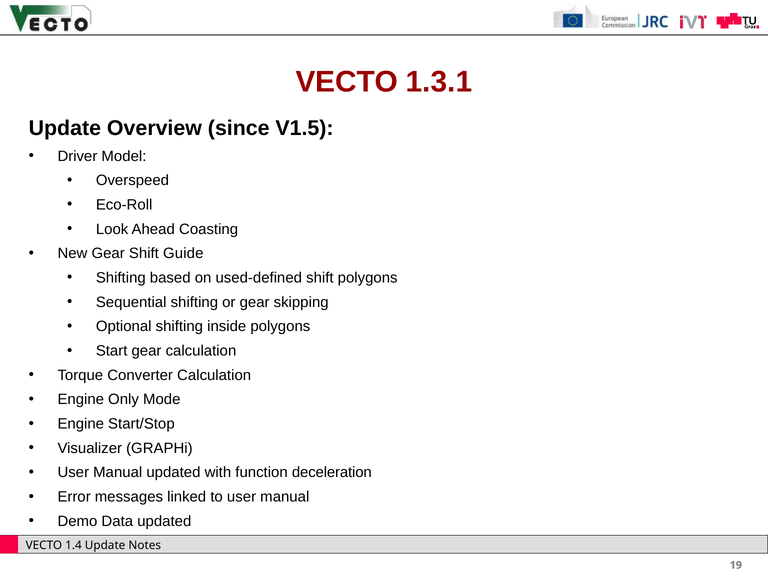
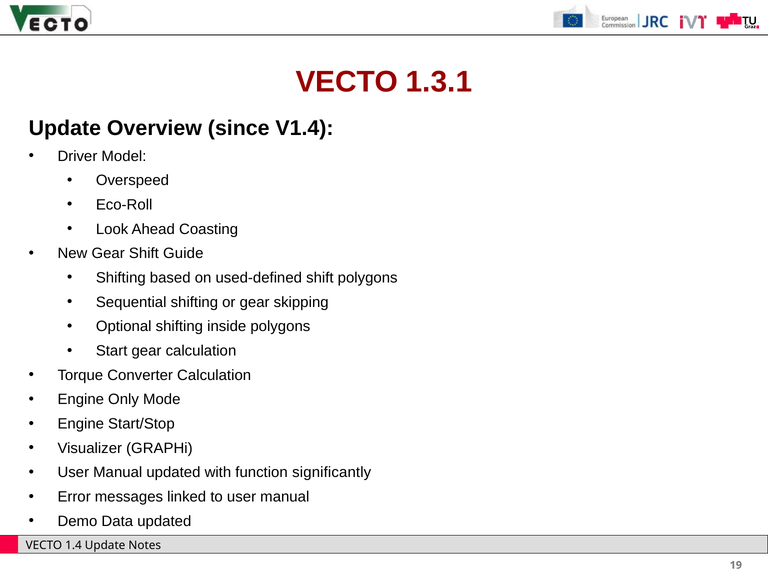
V1.5: V1.5 -> V1.4 (305, 128)
deceleration: deceleration -> significantly (332, 473)
